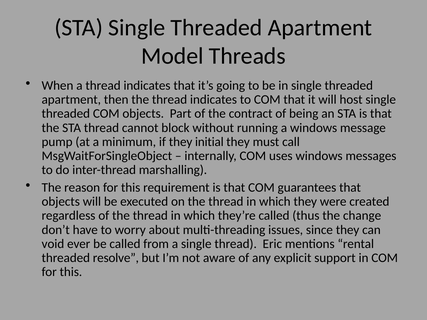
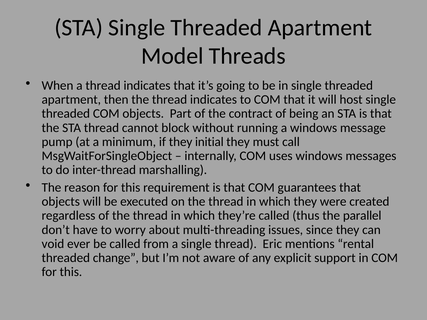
change: change -> parallel (362, 216)
resolve: resolve -> change (116, 258)
